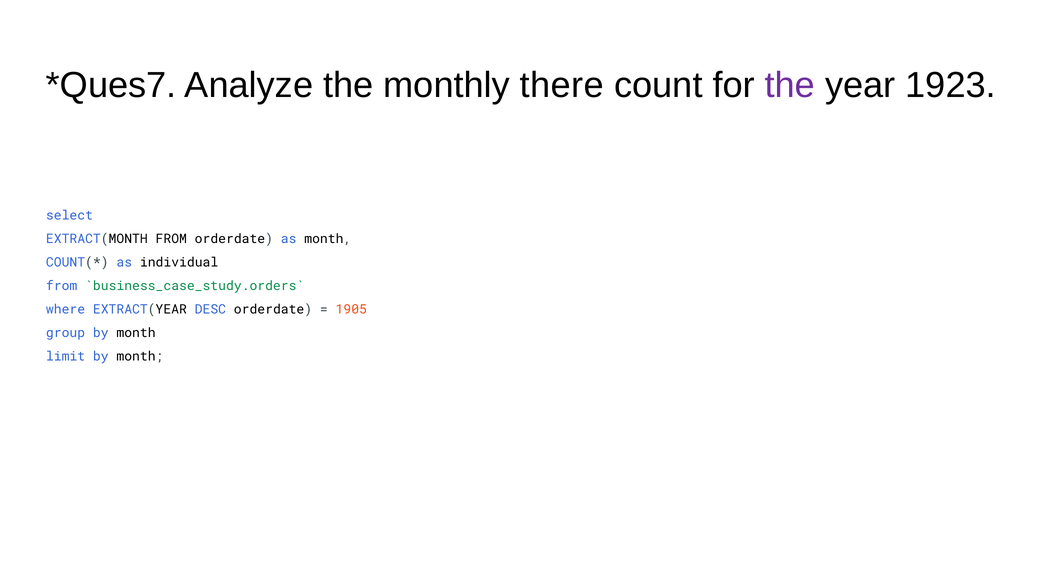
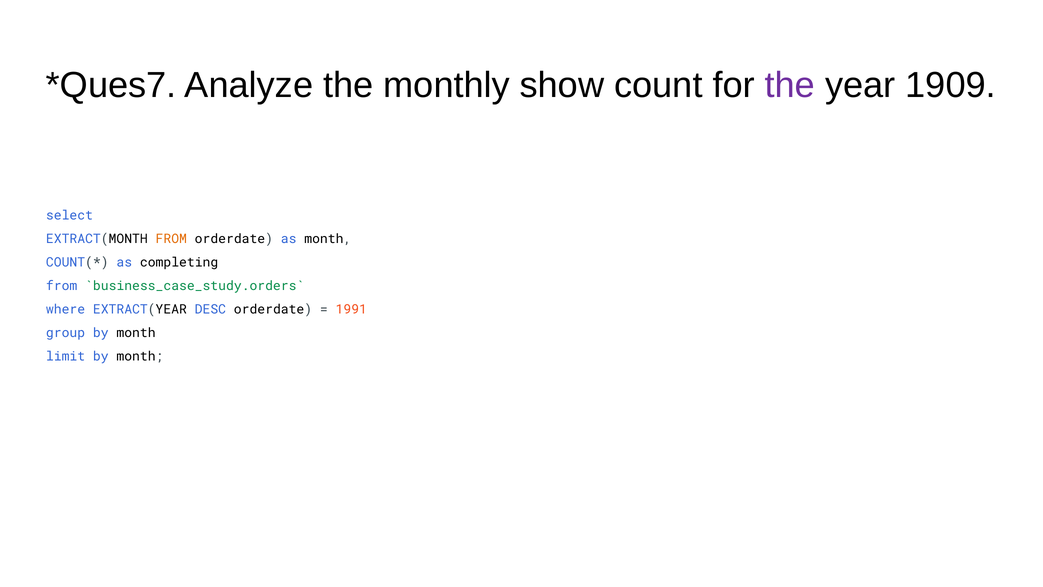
there: there -> show (562, 85)
1923: 1923 -> 1909 (951, 85)
FROM colour: black -> orange (171, 239)
individual: individual -> completing (179, 262)
1905: 1905 -> 1991 (351, 309)
